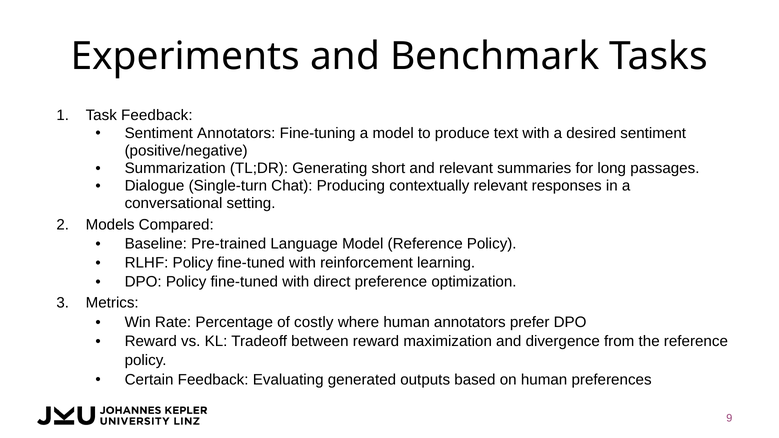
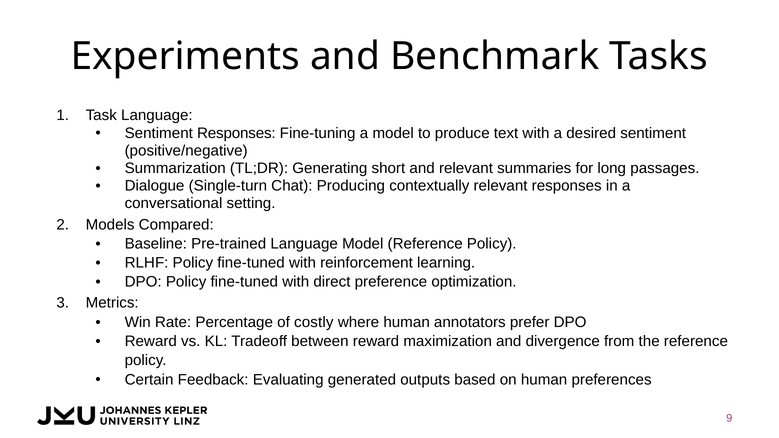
Task Feedback: Feedback -> Language (157, 115)
Sentiment Annotators: Annotators -> Responses (236, 133)
